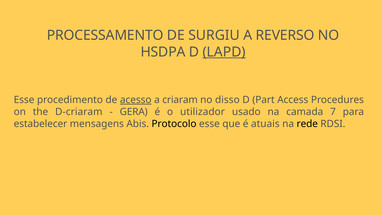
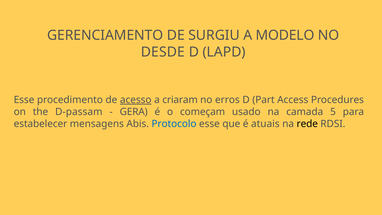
PROCESSAMENTO: PROCESSAMENTO -> GERENCIAMENTO (105, 35)
REVERSO: REVERSO -> MODELO (285, 35)
HSDPA: HSDPA -> DESDE (163, 52)
LAPD underline: present -> none (224, 52)
disso: disso -> erros (227, 100)
D-criaram: D-criaram -> D-passam (79, 112)
utilizador: utilizador -> começam (203, 112)
7: 7 -> 5 (333, 112)
Protocolo colour: black -> blue (174, 124)
